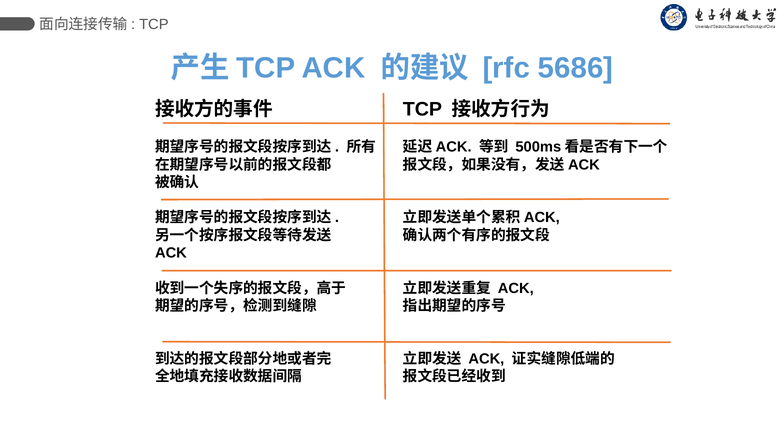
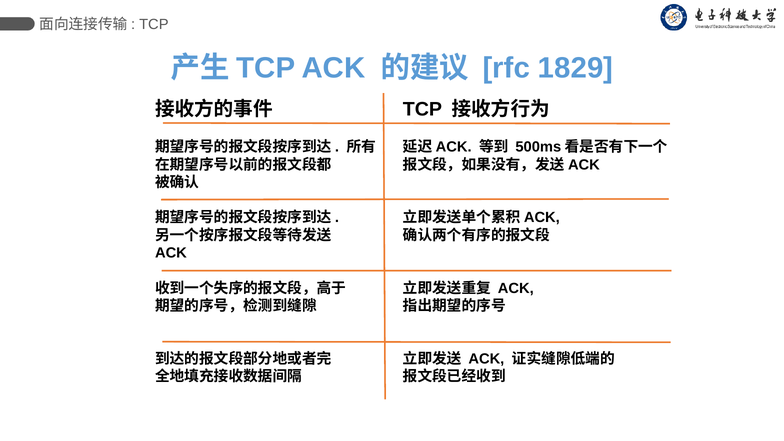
5686: 5686 -> 1829 (576, 68)
